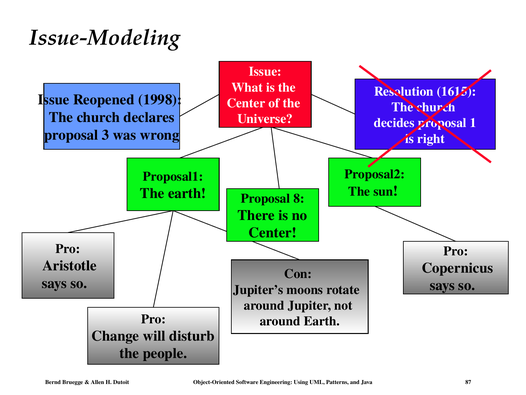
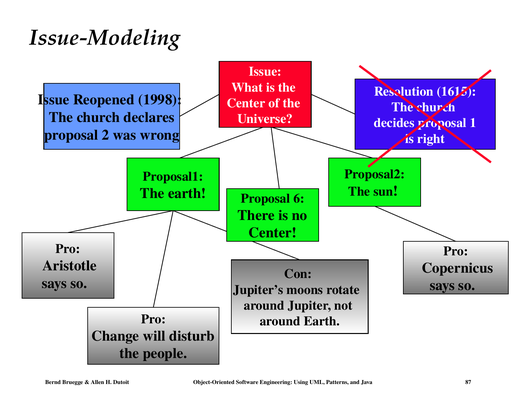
3: 3 -> 2 (106, 135)
8: 8 -> 6 (299, 198)
